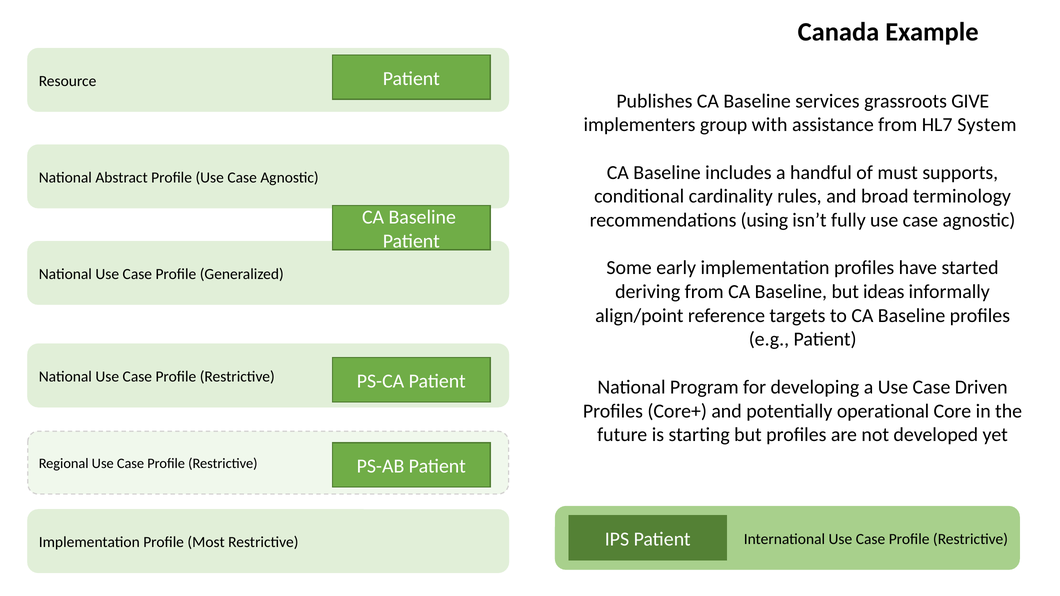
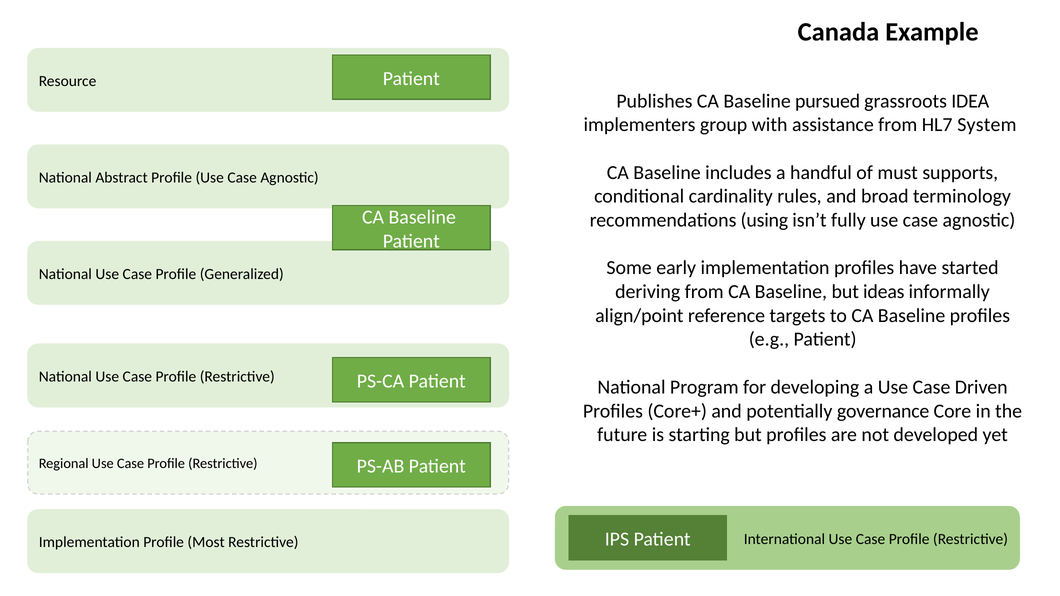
services: services -> pursued (828, 101)
GIVE: GIVE -> IDEA (970, 101)
operational: operational -> governance (883, 411)
